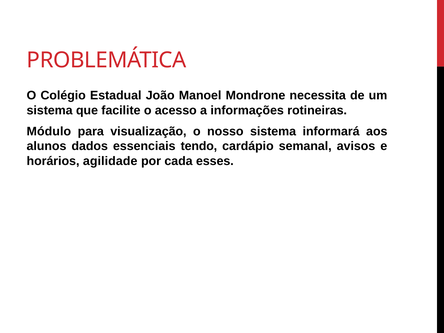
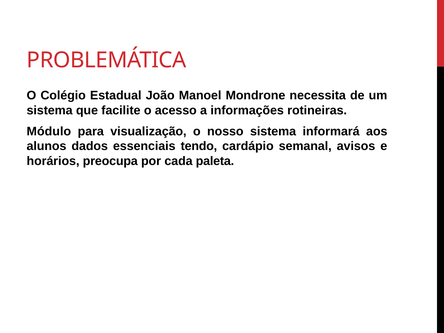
agilidade: agilidade -> preocupa (110, 161)
esses: esses -> paleta (215, 161)
